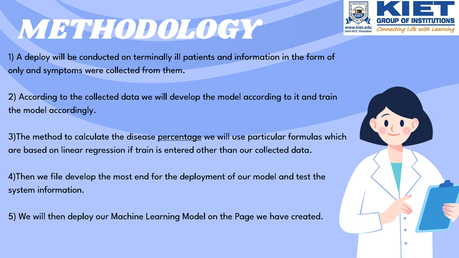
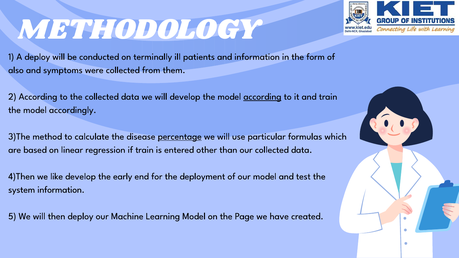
only: only -> also (16, 70)
according underline: none -> present (262, 97)
file: file -> like (57, 176)
most: most -> early (123, 176)
